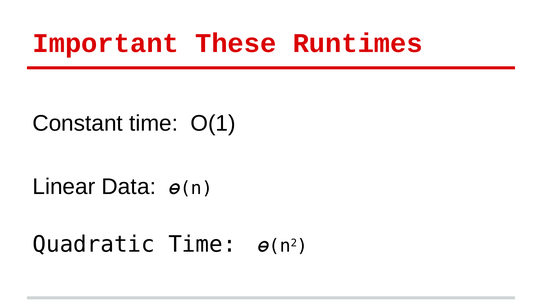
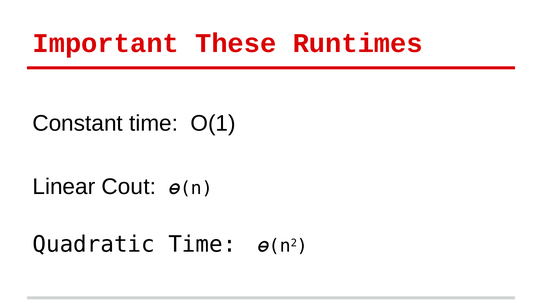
Data: Data -> Cout (129, 187)
